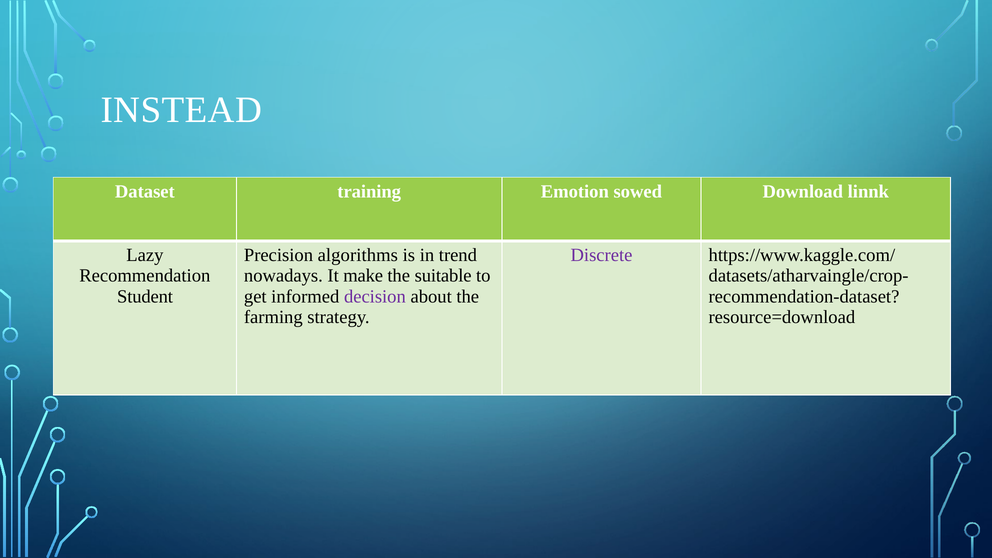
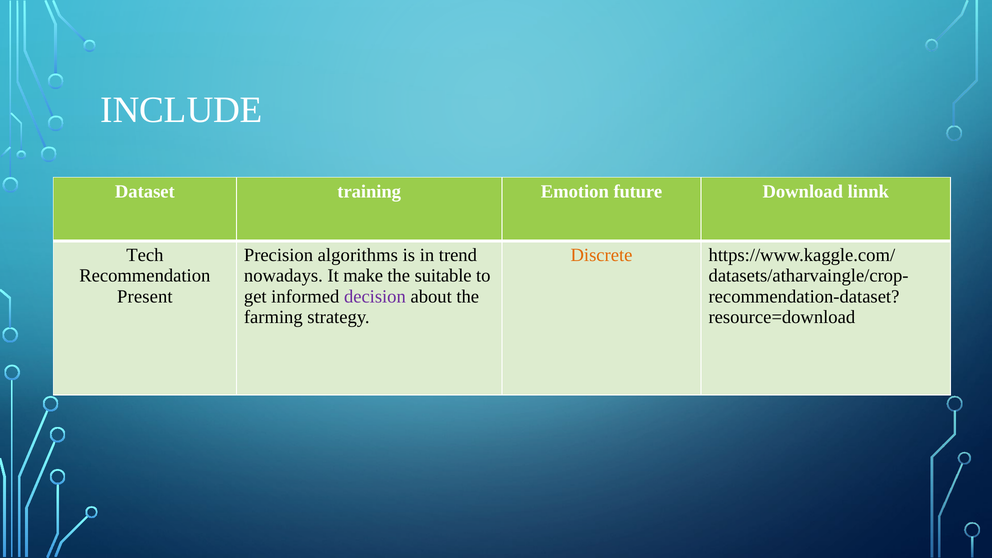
INSTEAD: INSTEAD -> INCLUDE (181, 110)
sowed: sowed -> future (638, 191)
Lazy: Lazy -> Tech (145, 255)
Discrete colour: purple -> orange (601, 255)
Student: Student -> Present (145, 296)
